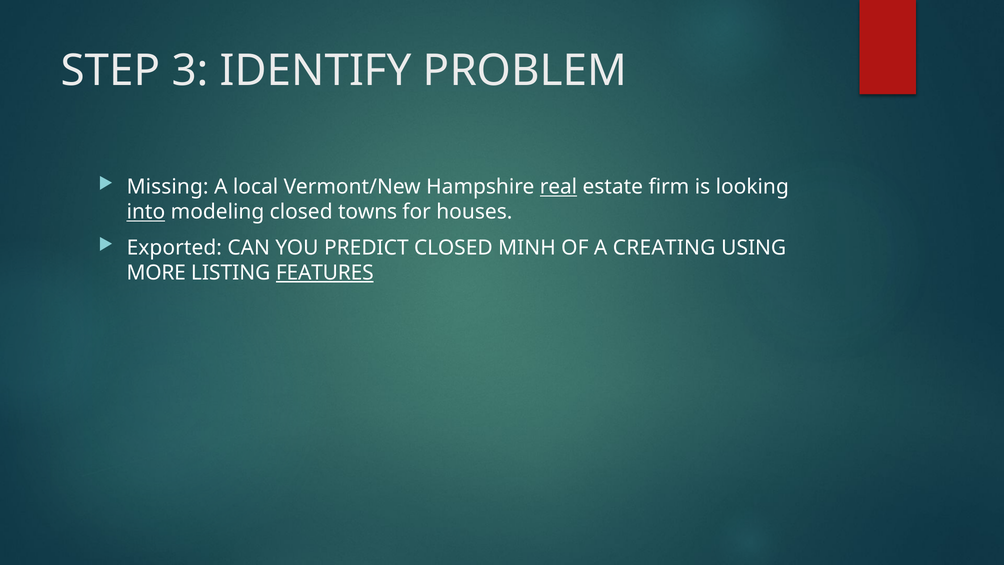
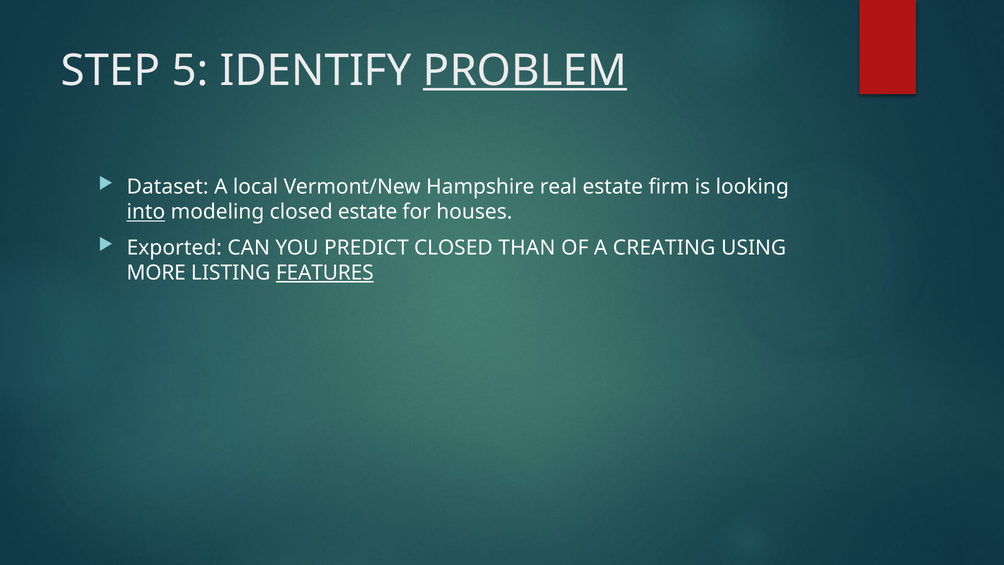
3: 3 -> 5 (190, 70)
PROBLEM underline: none -> present (525, 70)
Missing: Missing -> Dataset (168, 187)
real underline: present -> none (558, 187)
closed towns: towns -> estate (368, 212)
MINH: MINH -> THAN (527, 248)
